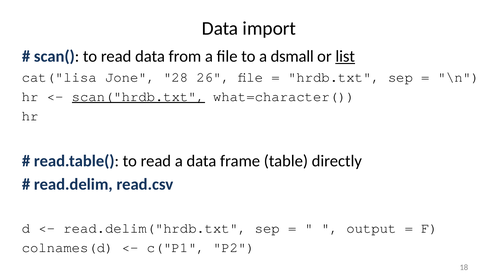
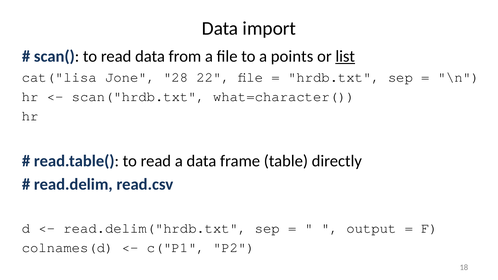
dsmall: dsmall -> points (292, 56)
26: 26 -> 22 (213, 77)
scan("hrdb.txt underline: present -> none (138, 97)
